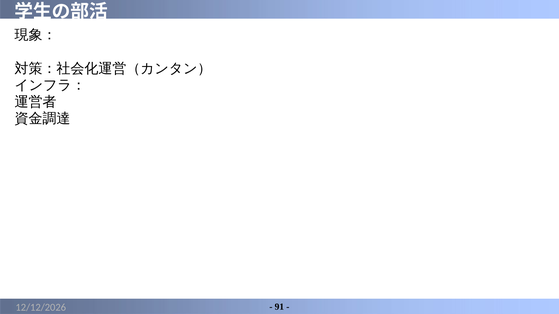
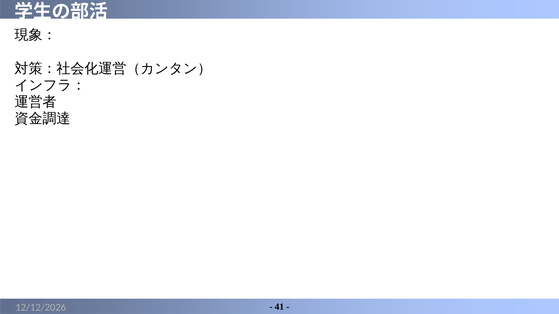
91: 91 -> 41 (279, 307)
